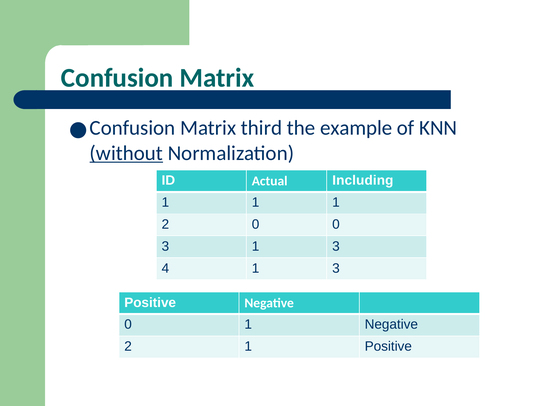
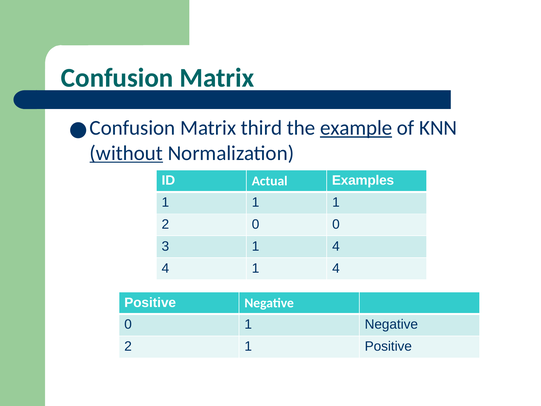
example underline: none -> present (356, 128)
Including: Including -> Examples (363, 180)
3 1 3: 3 -> 4 (336, 246)
4 1 3: 3 -> 4 (336, 268)
